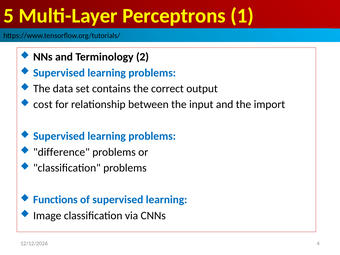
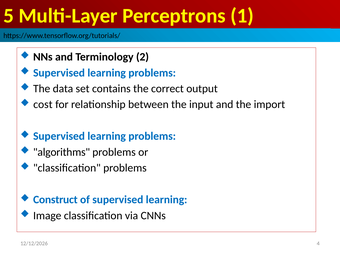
difference: difference -> algorithms (62, 152)
Functions: Functions -> Construct (55, 200)
